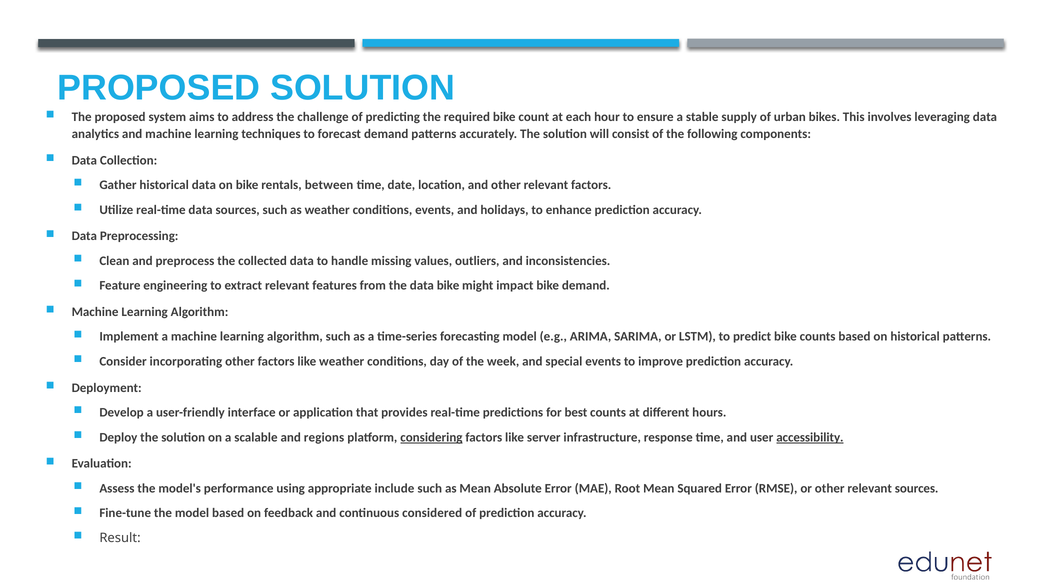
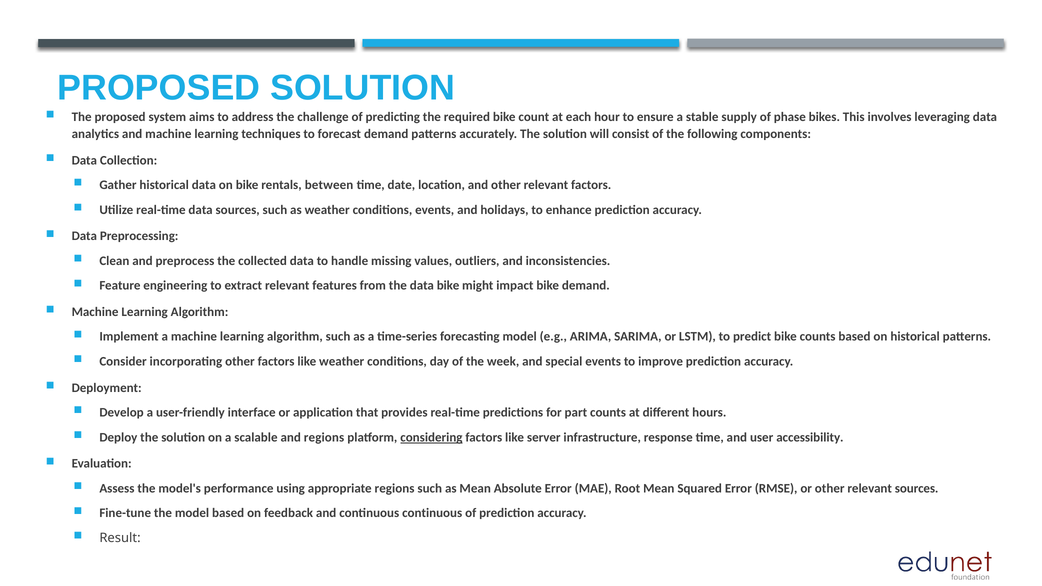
urban: urban -> phase (790, 117)
best: best -> part (576, 413)
accessibility underline: present -> none (810, 437)
appropriate include: include -> regions (395, 488)
continuous considered: considered -> continuous (432, 513)
